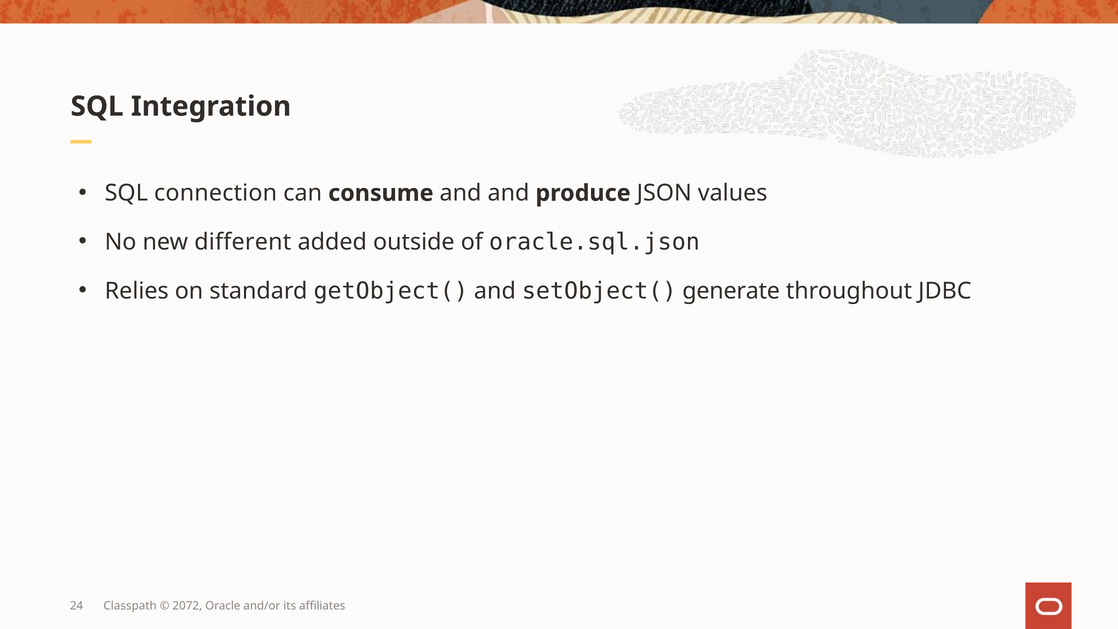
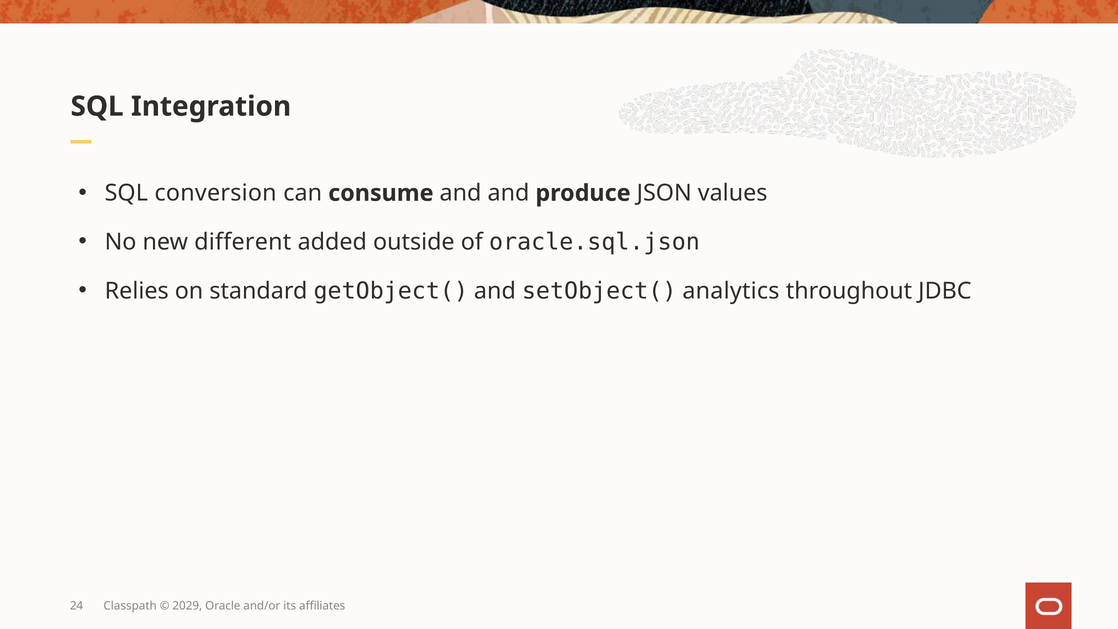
connection: connection -> conversion (216, 193)
generate: generate -> analytics (731, 291)
2072: 2072 -> 2029 (187, 606)
